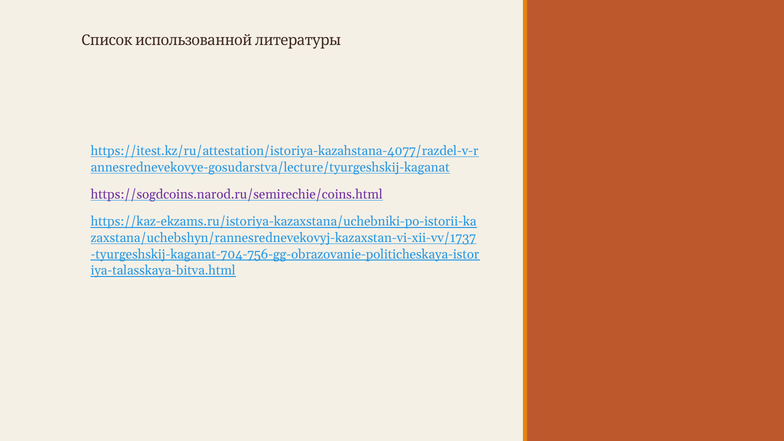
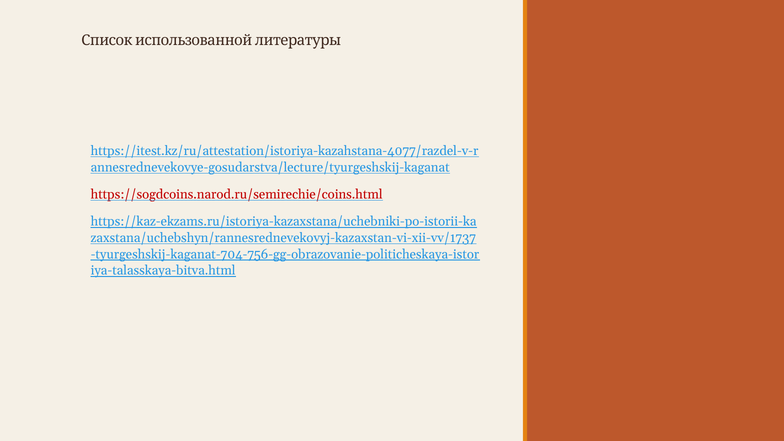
https://sogdcoins.narod.ru/semirechie/coins.html colour: purple -> red (237, 194)
